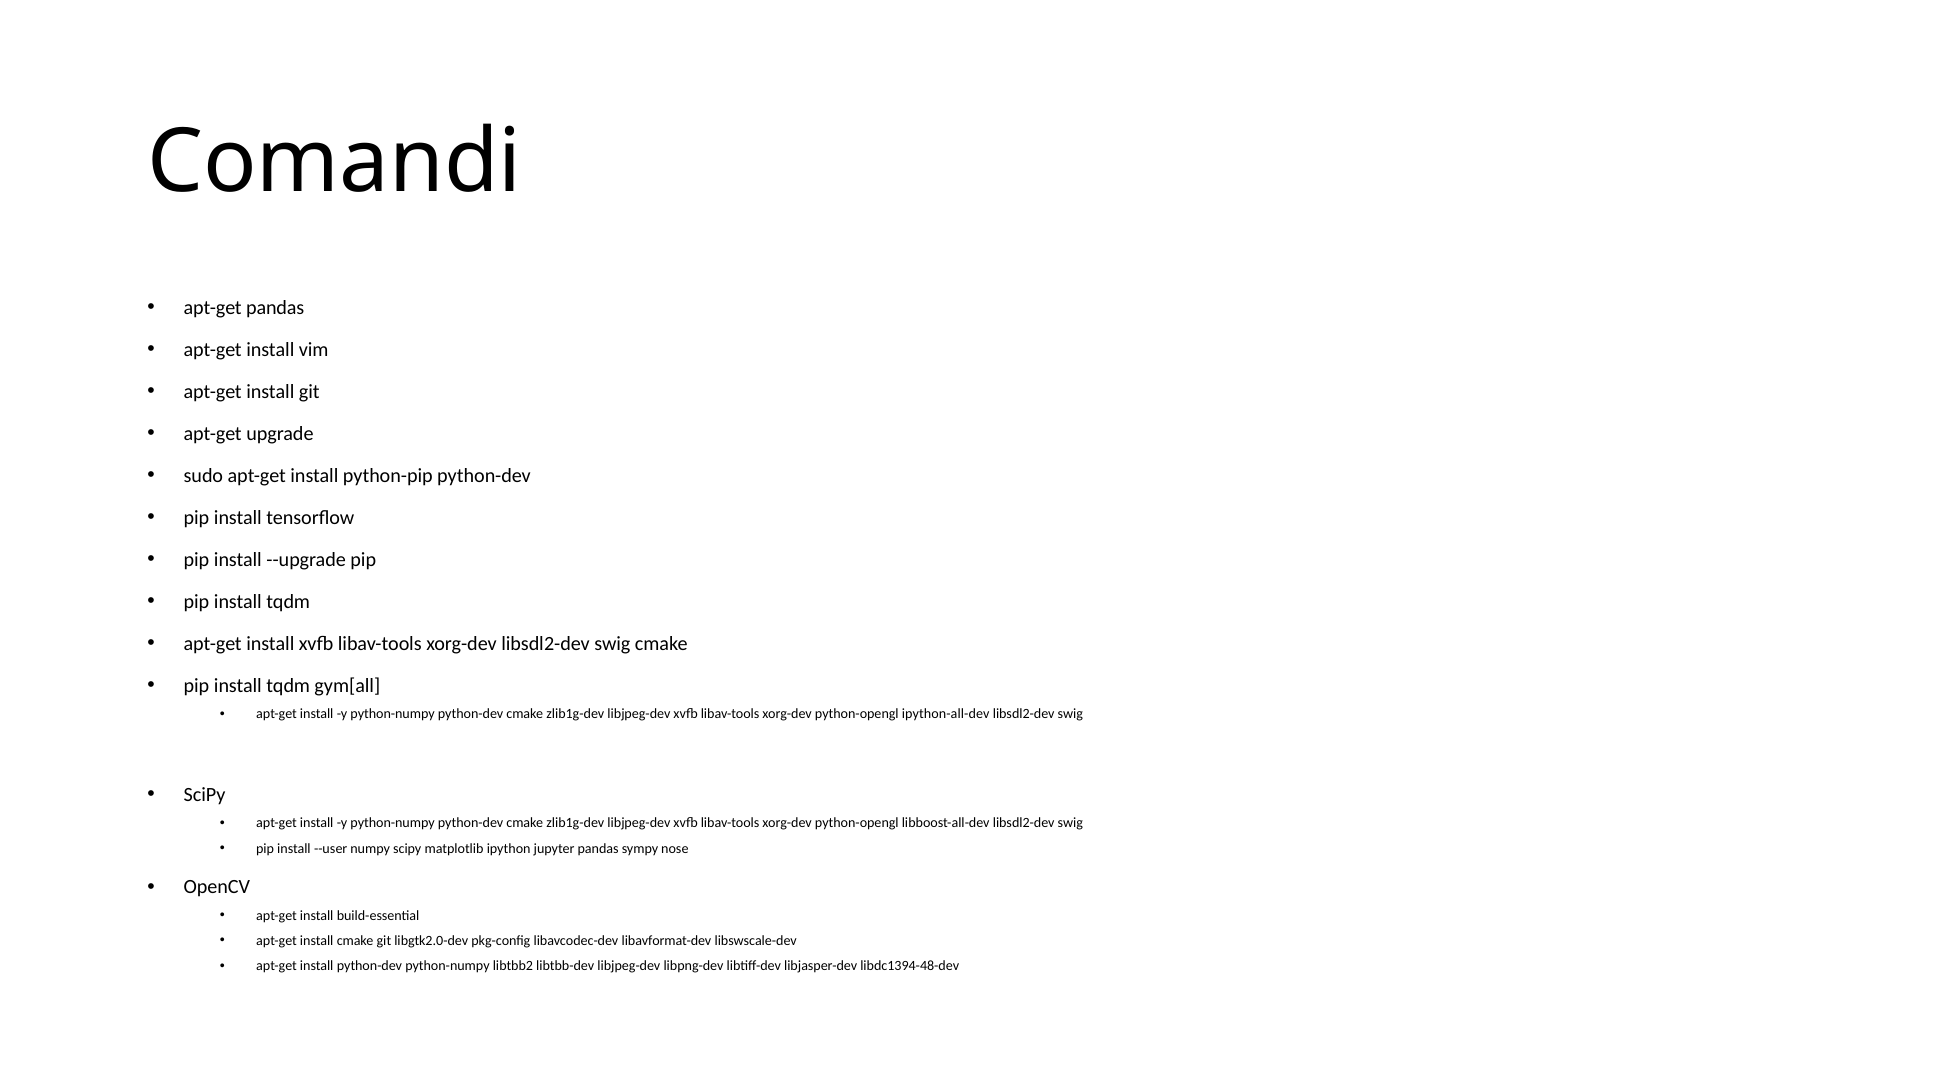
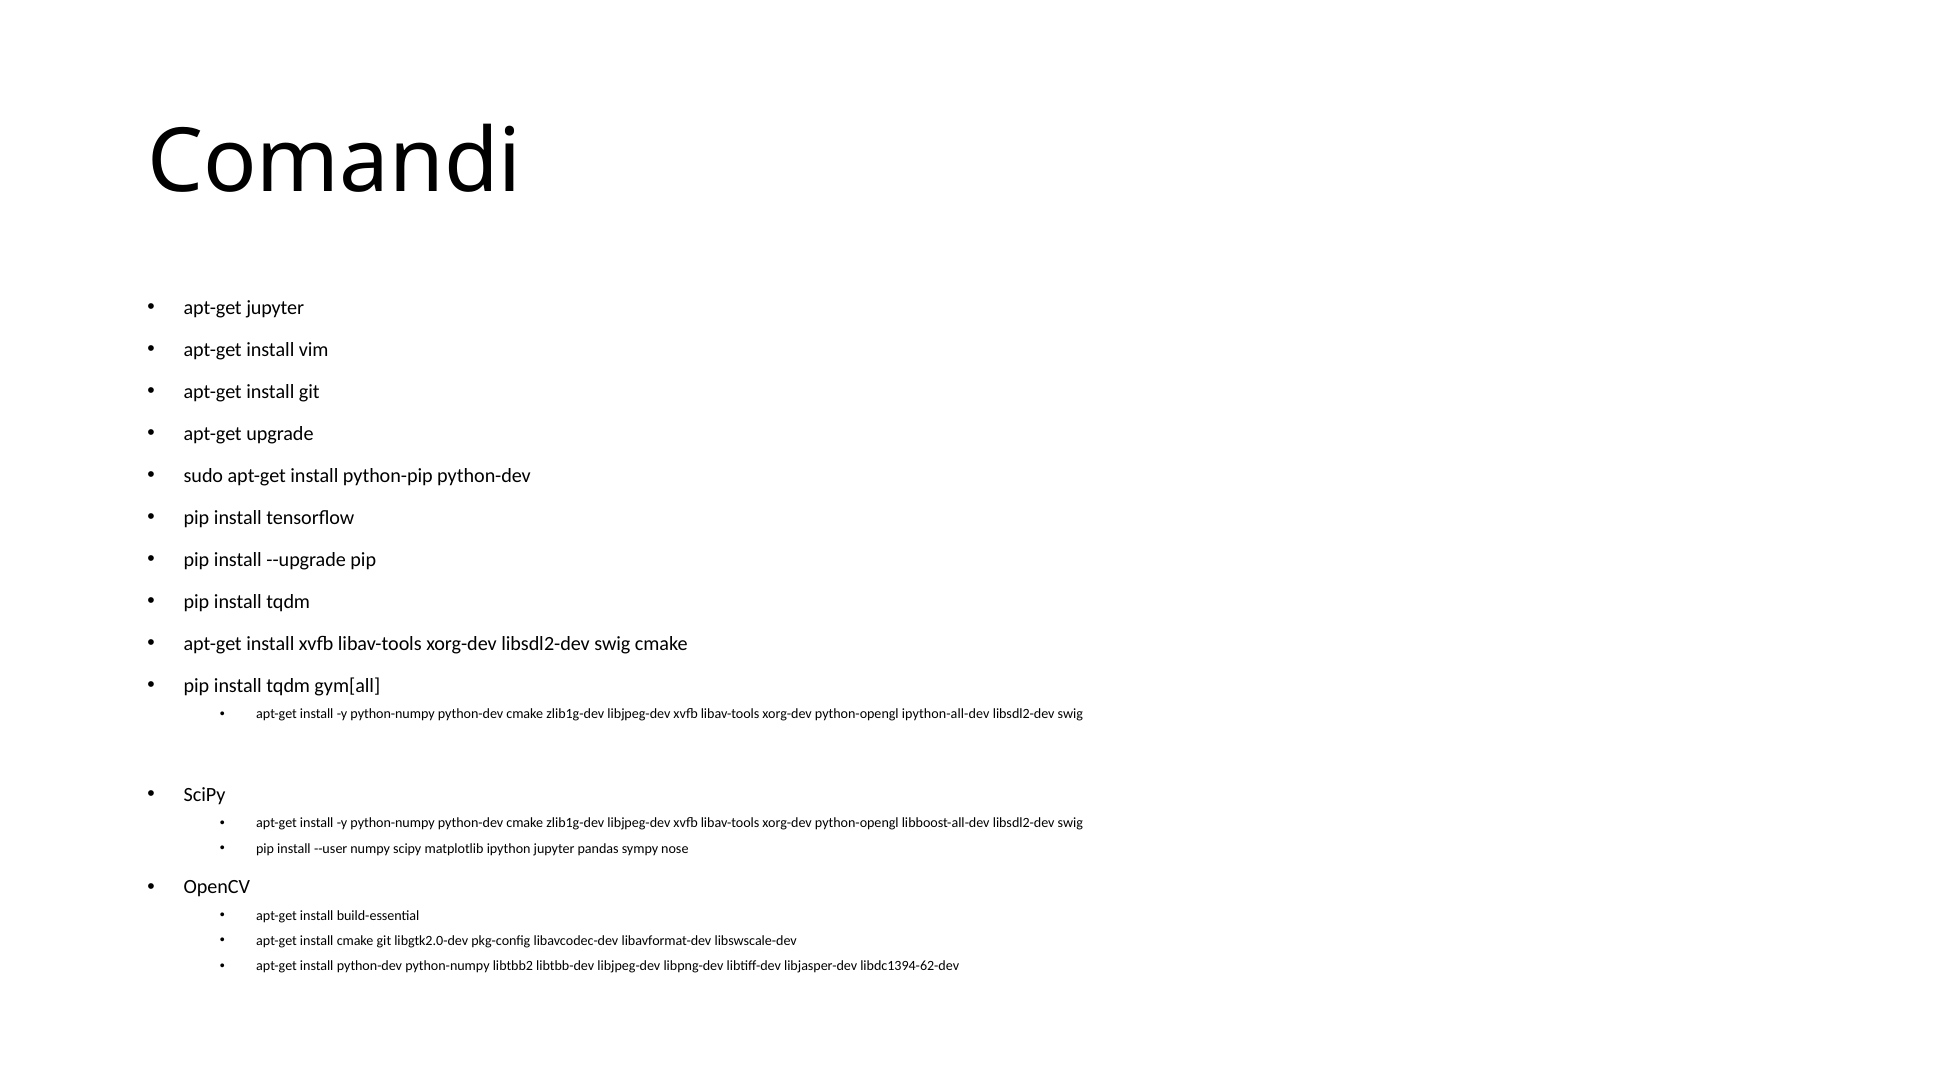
apt-get pandas: pandas -> jupyter (275, 308)
libdc1394-48-dev: libdc1394-48-dev -> libdc1394-62-dev (910, 966)
